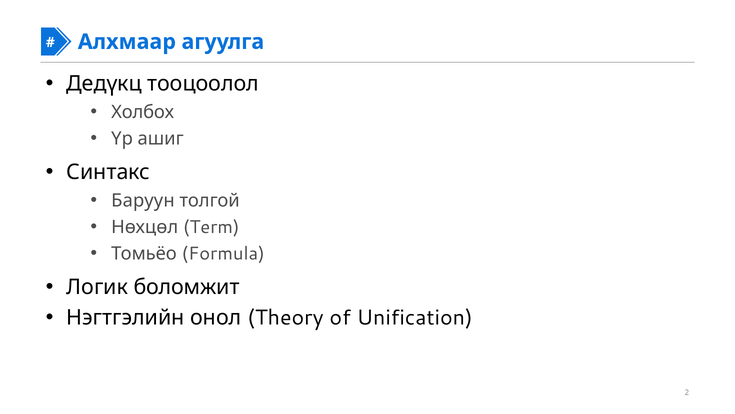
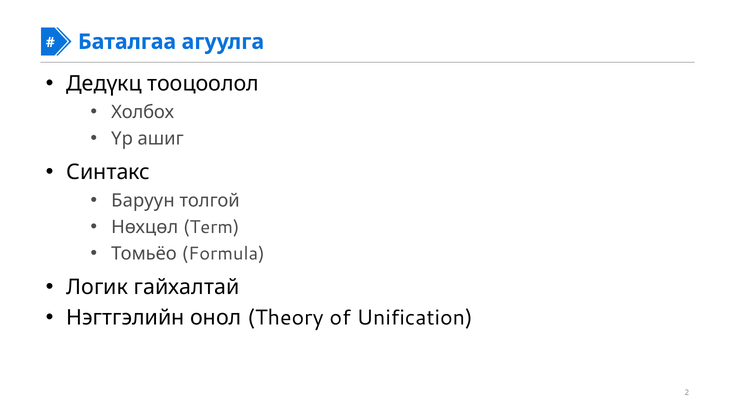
Алхмаар: Алхмаар -> Баталгаа (127, 42)
боломжит: боломжит -> гайхалтай (187, 287)
